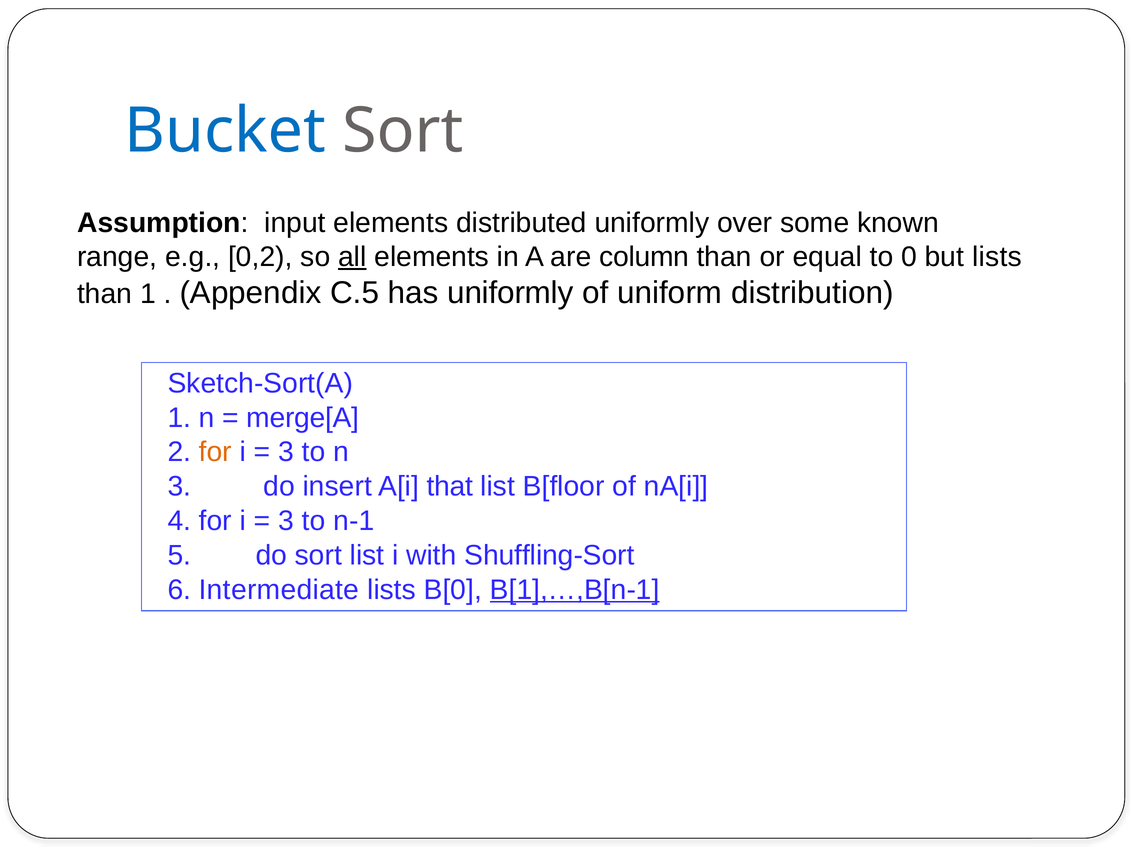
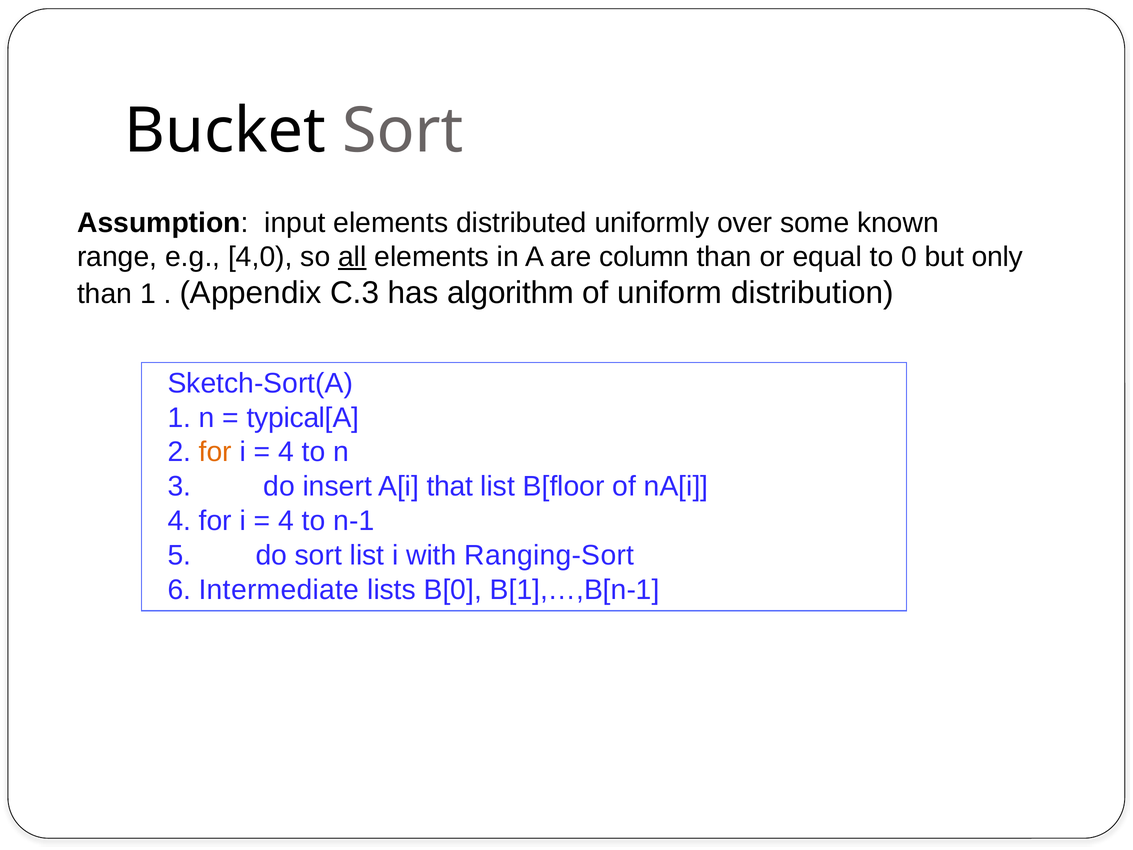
Bucket colour: blue -> black (225, 131)
0,2: 0,2 -> 4,0 (260, 257)
but lists: lists -> only (997, 257)
C.5: C.5 -> C.3 (355, 293)
has uniformly: uniformly -> algorithm (511, 293)
merge[A: merge[A -> typical[A (303, 418)
3: 3 -> 4 (286, 452)
3: 3 -> 4 (286, 521)
Shuffling-Sort: Shuffling-Sort -> Ranging-Sort (549, 555)
B[1],…,B[n-1 underline: present -> none (575, 590)
